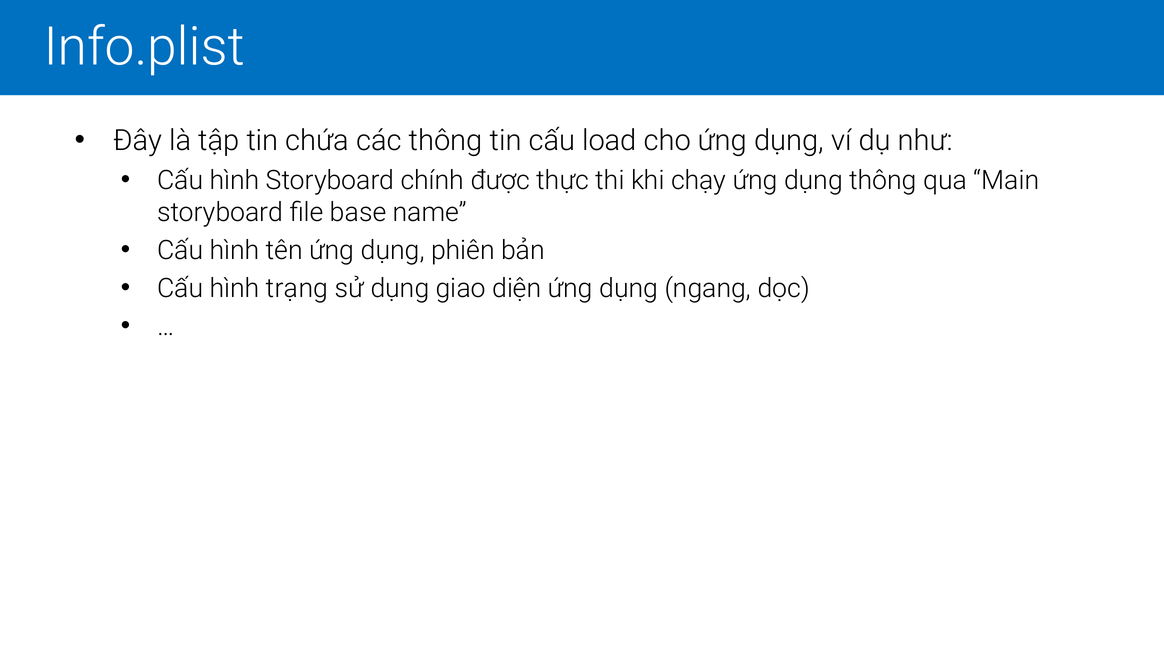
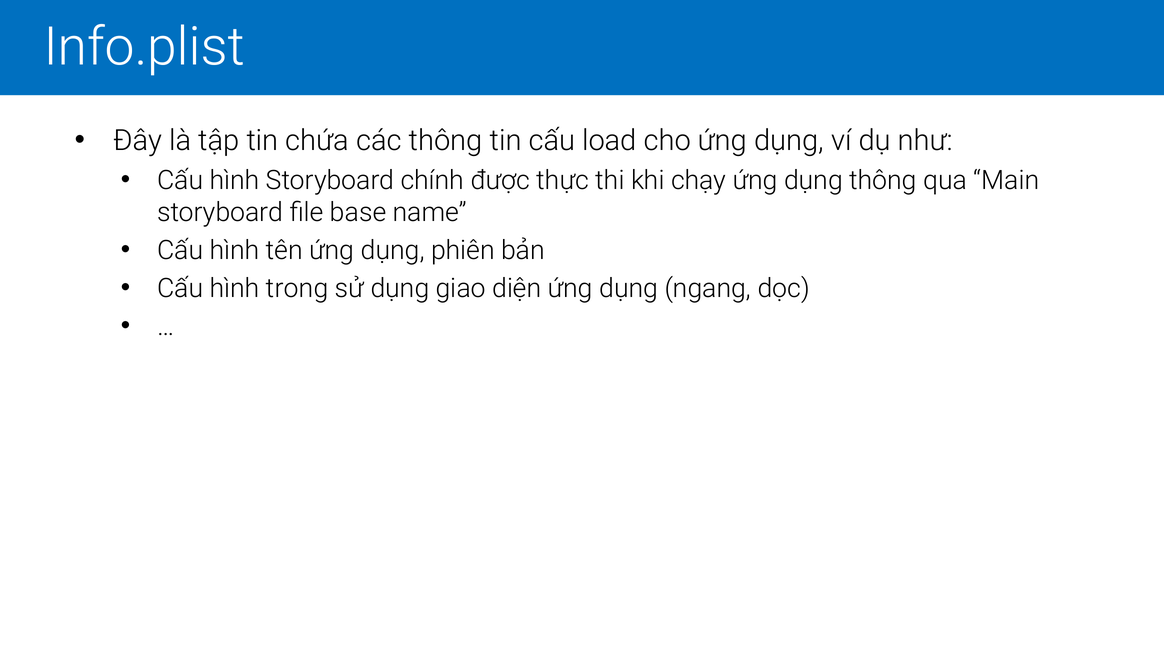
trạng: trạng -> trong (297, 288)
